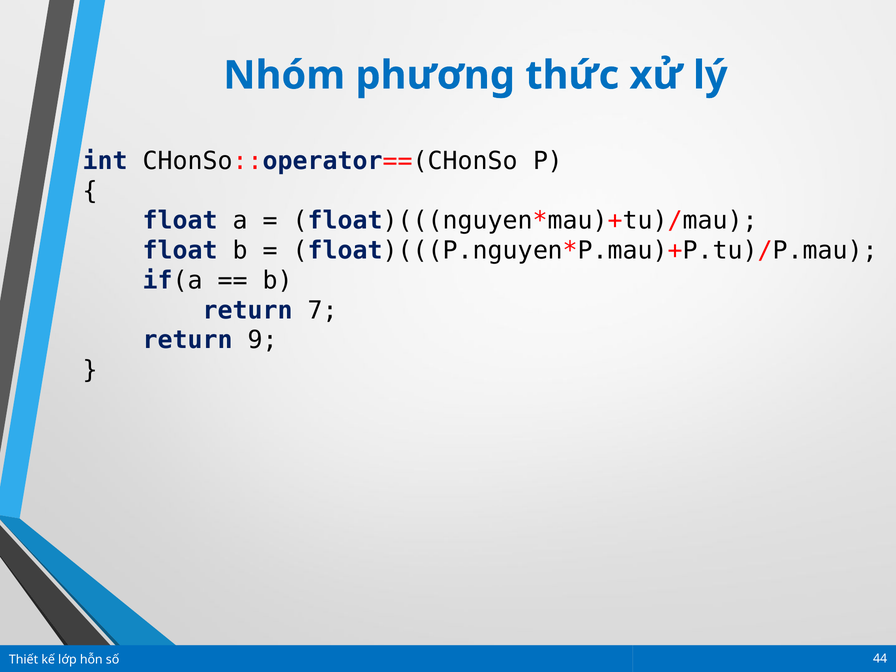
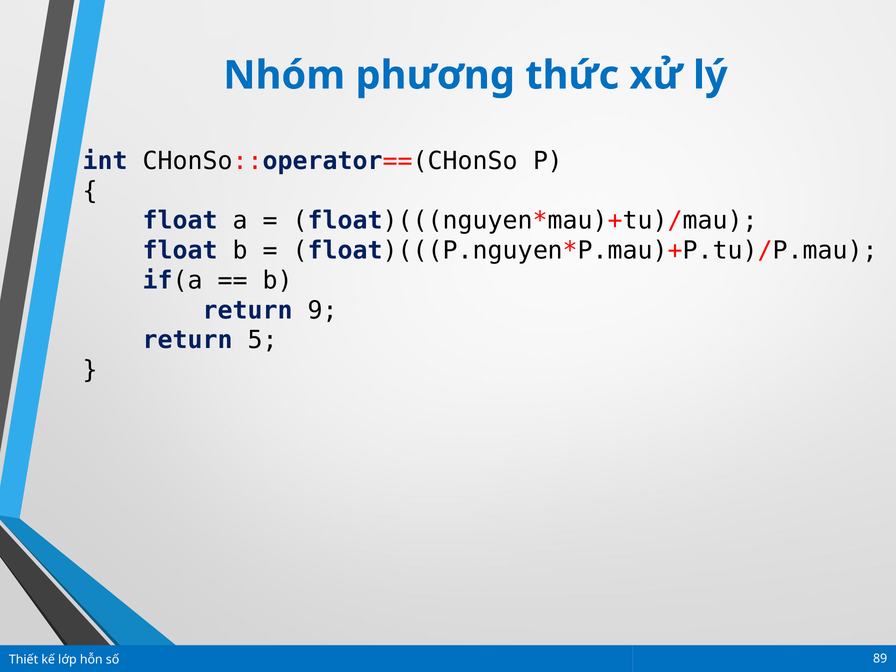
7: 7 -> 9 (323, 310)
9: 9 -> 5 (263, 340)
44: 44 -> 89 (880, 658)
